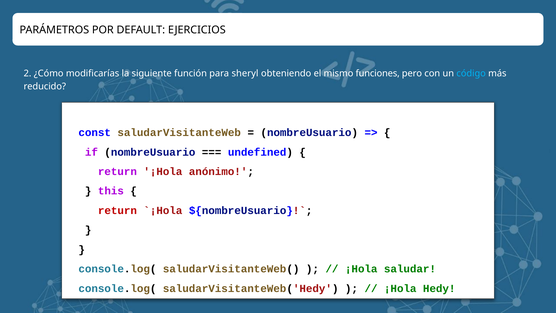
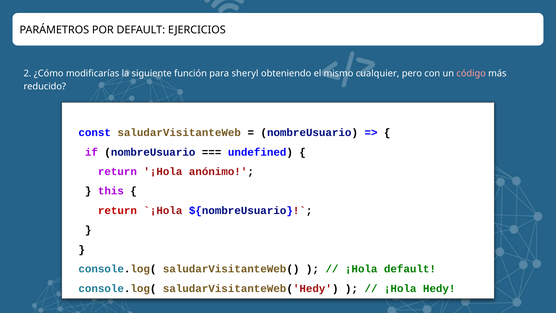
funciones: funciones -> cualquier (378, 73)
código colour: light blue -> pink (471, 73)
¡Hola saludar: saludar -> default (410, 269)
